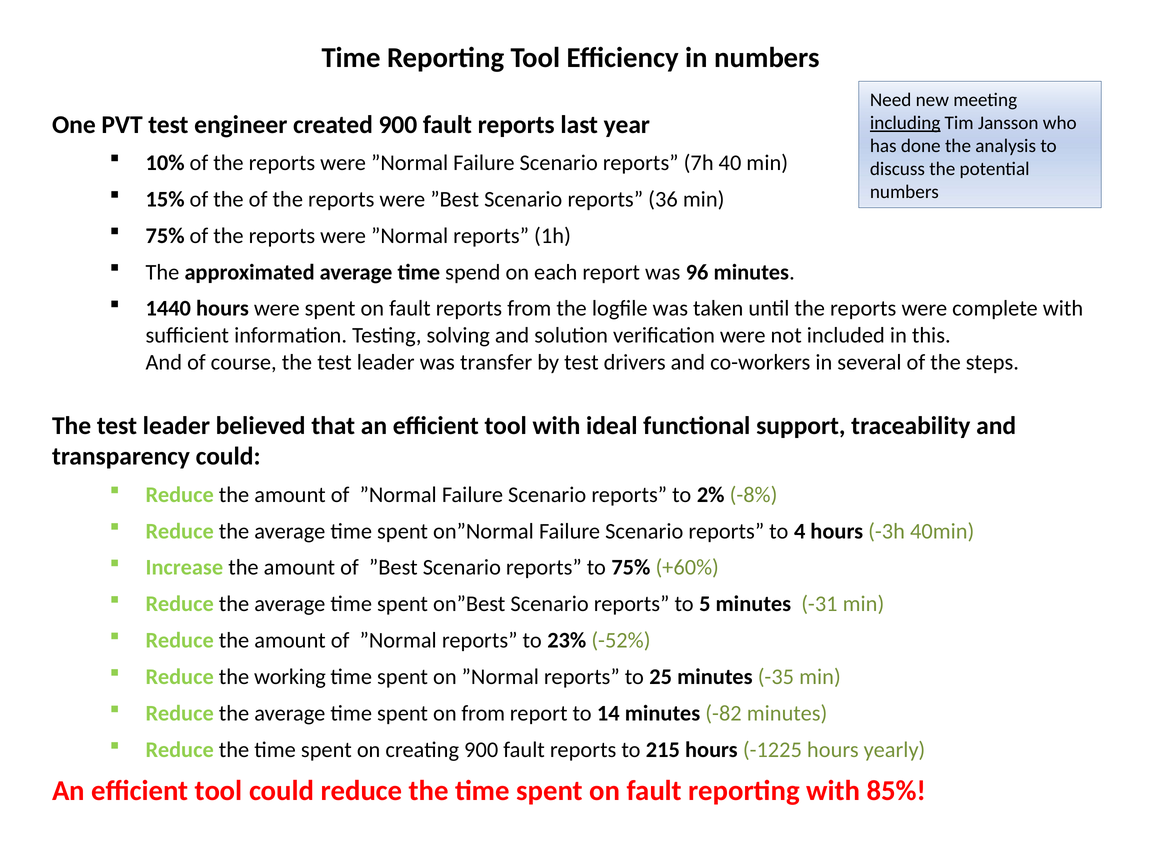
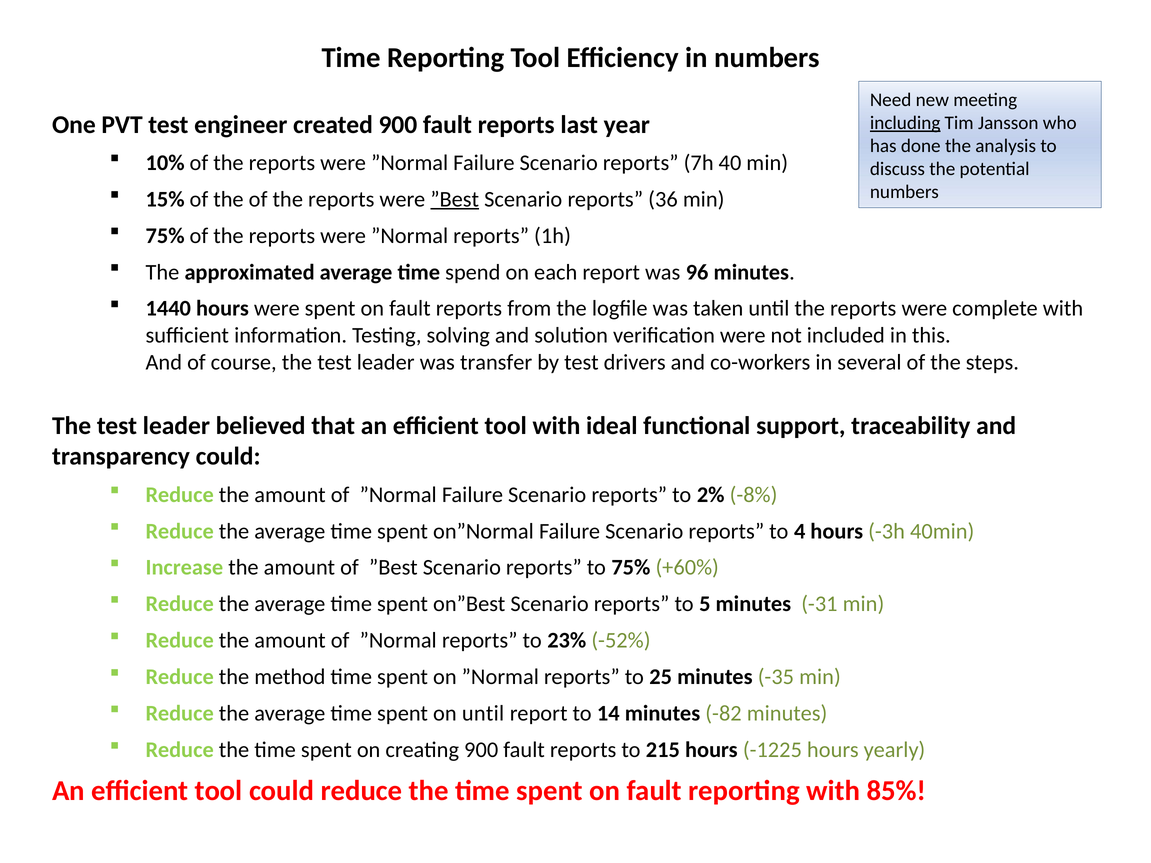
”Best underline: none -> present (455, 199)
working: working -> method (290, 677)
on from: from -> until (483, 714)
